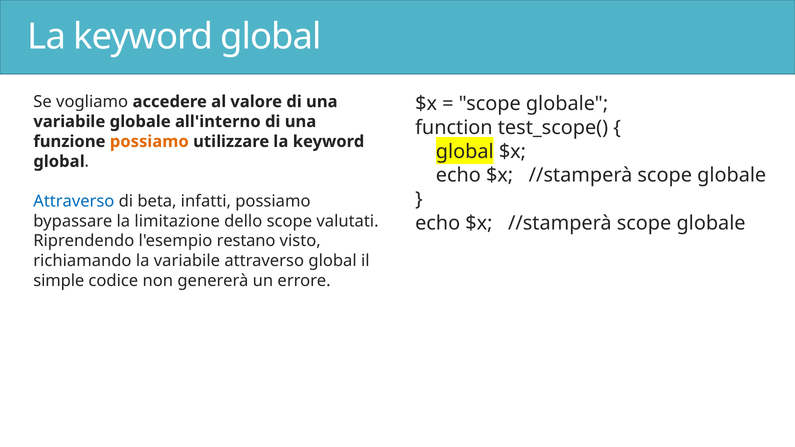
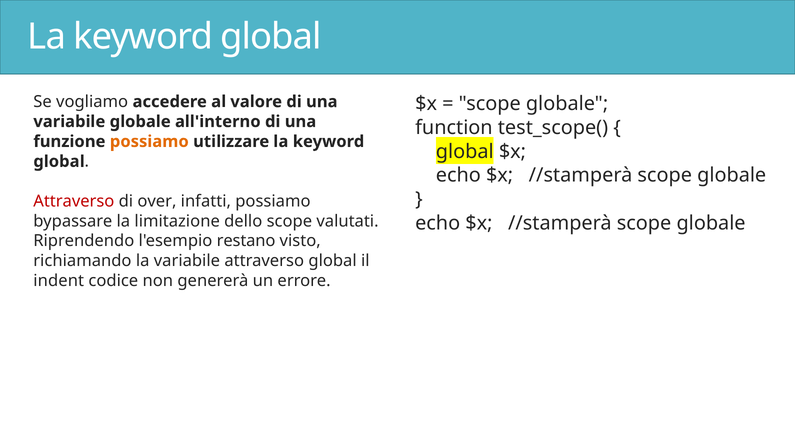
Attraverso colour: blue -> red (74, 201)
beta: beta -> over (157, 201)
simple: simple -> indent (59, 281)
